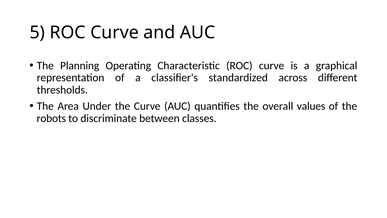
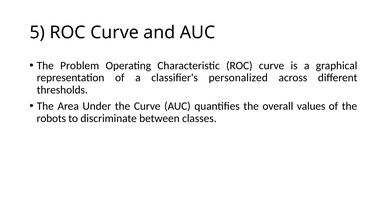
Planning: Planning -> Problem (80, 65)
standardized: standardized -> personalized (238, 78)
